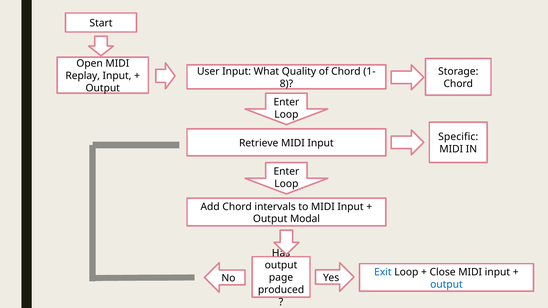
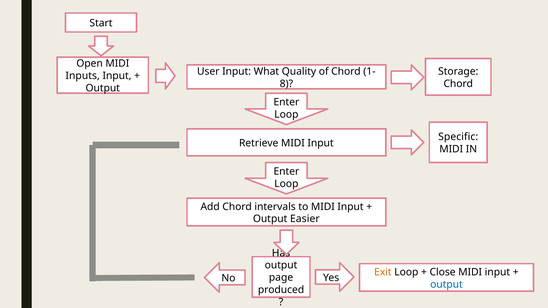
Replay: Replay -> Inputs (83, 76)
Modal: Modal -> Easier (305, 219)
Exit colour: blue -> orange (383, 272)
